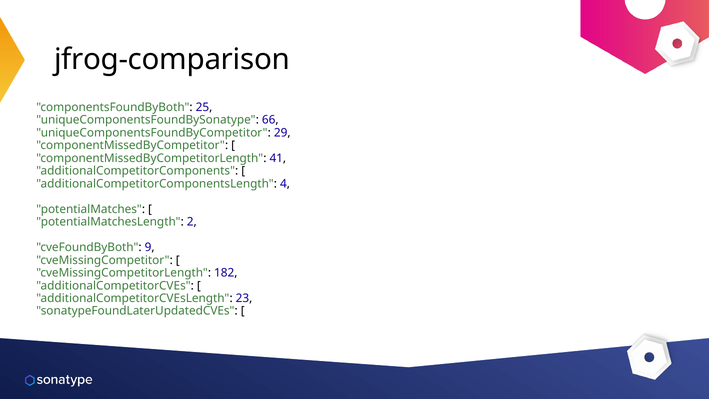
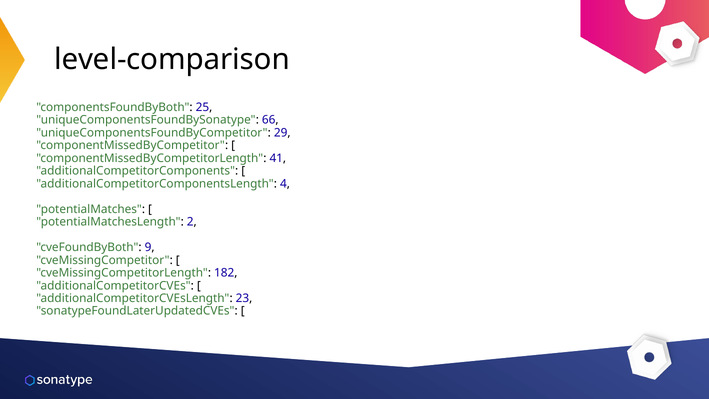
jfrog-comparison: jfrog-comparison -> level-comparison (172, 60)
